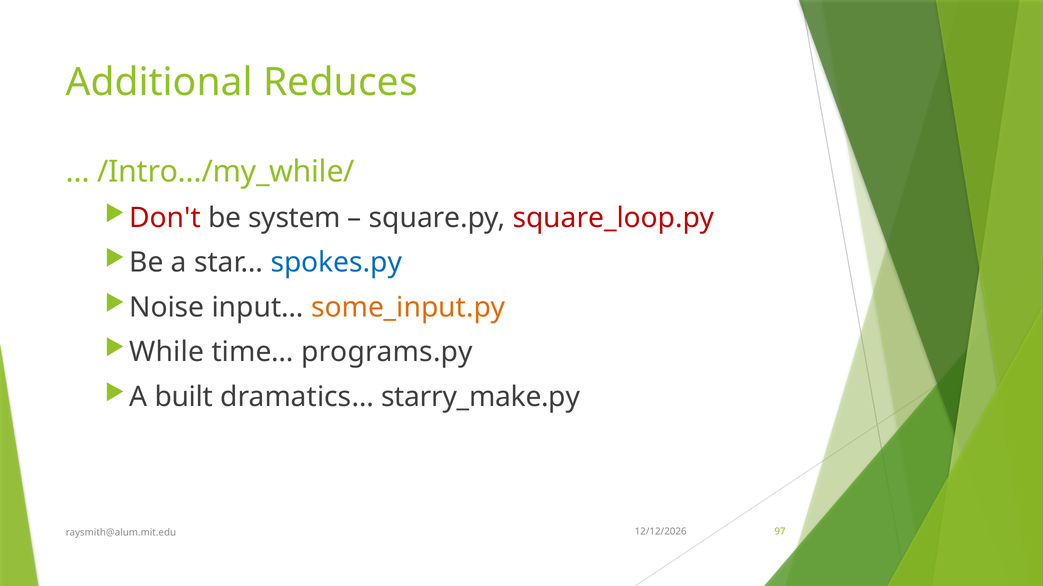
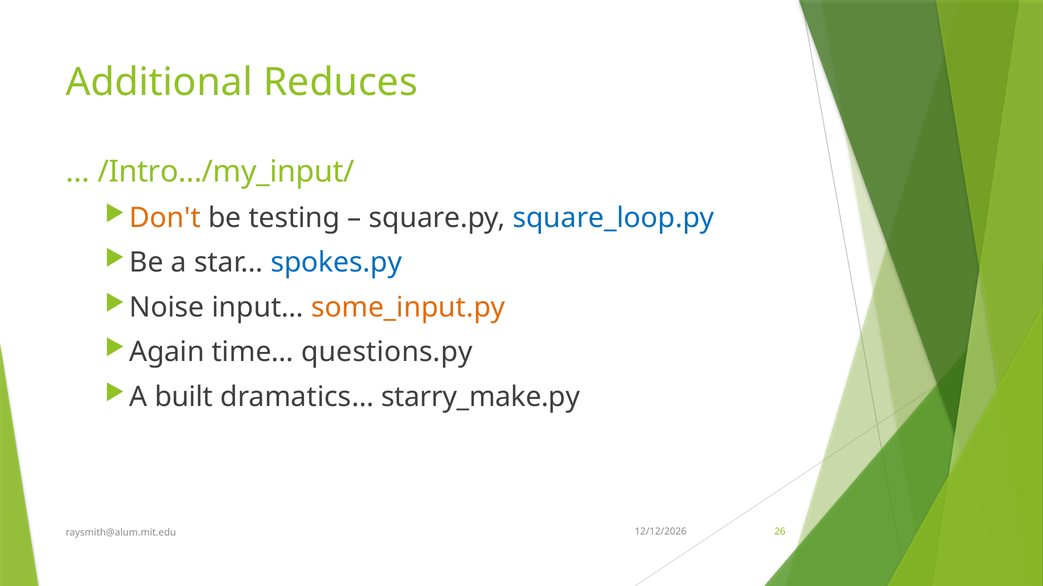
/Intro…/my_while/: /Intro…/my_while/ -> /Intro…/my_input/ (226, 172)
Don't colour: red -> orange (165, 218)
system: system -> testing (294, 218)
square_loop.py colour: red -> blue (614, 218)
While: While -> Again (167, 352)
programs.py: programs.py -> questions.py (387, 352)
97: 97 -> 26 (780, 532)
